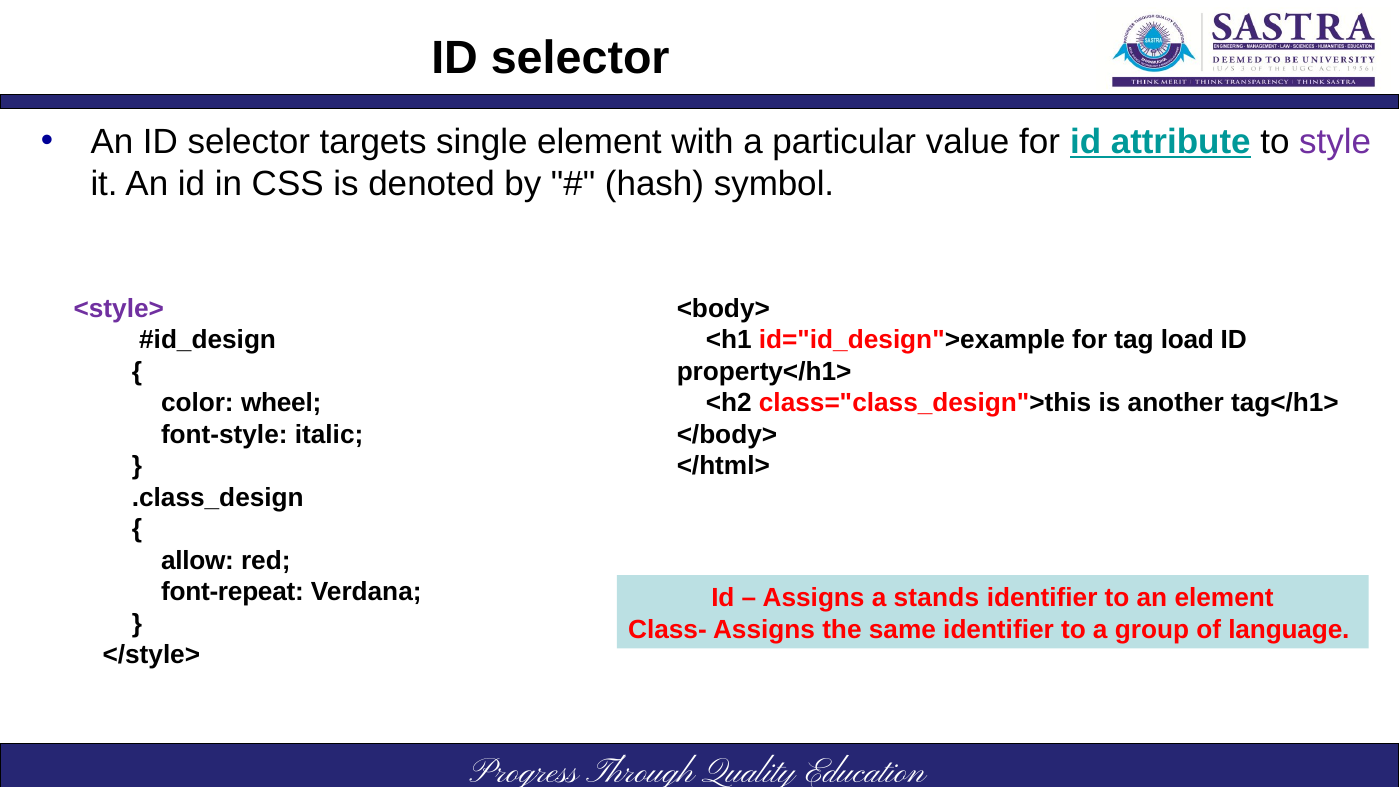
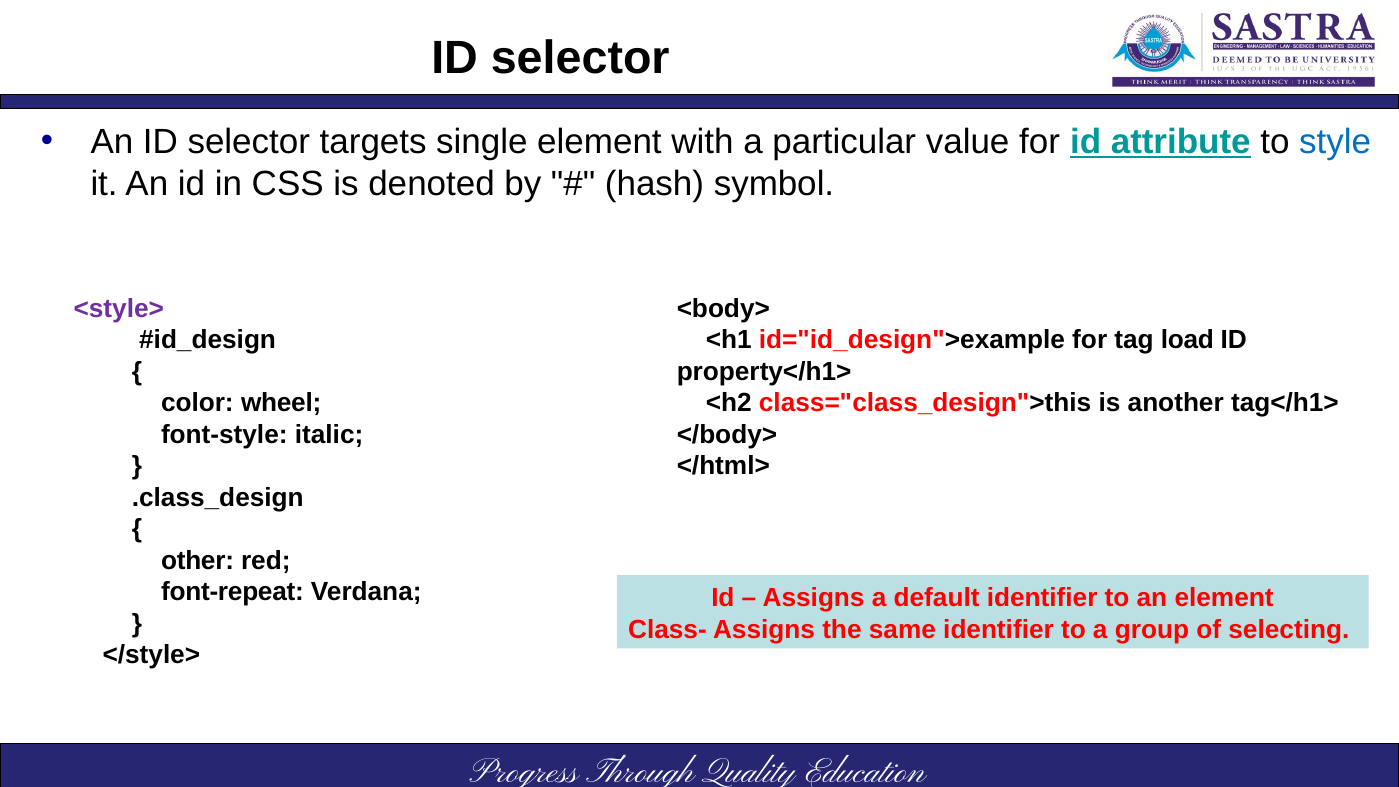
style colour: purple -> blue (1335, 142)
allow: allow -> other (198, 561)
stands: stands -> default (937, 598)
language: language -> selecting (1289, 629)
